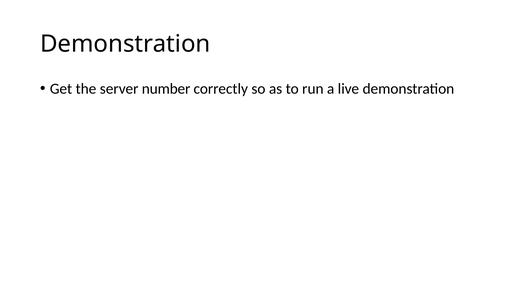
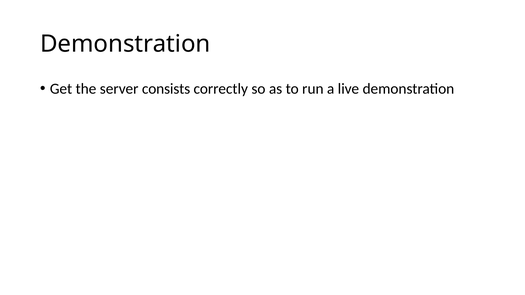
number: number -> consists (166, 89)
